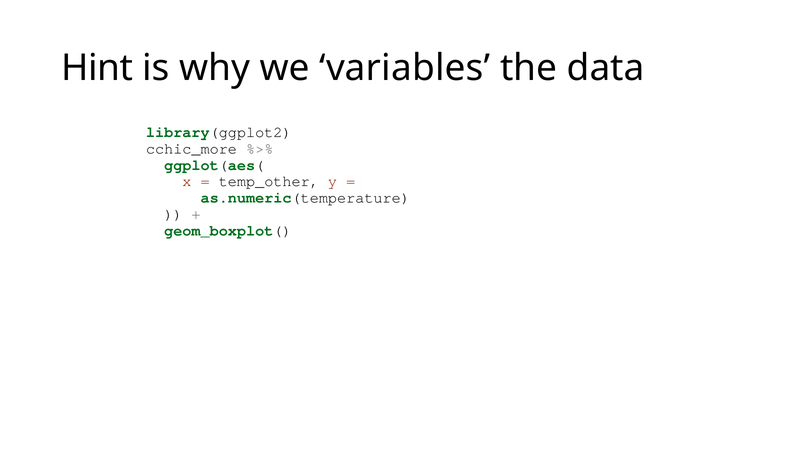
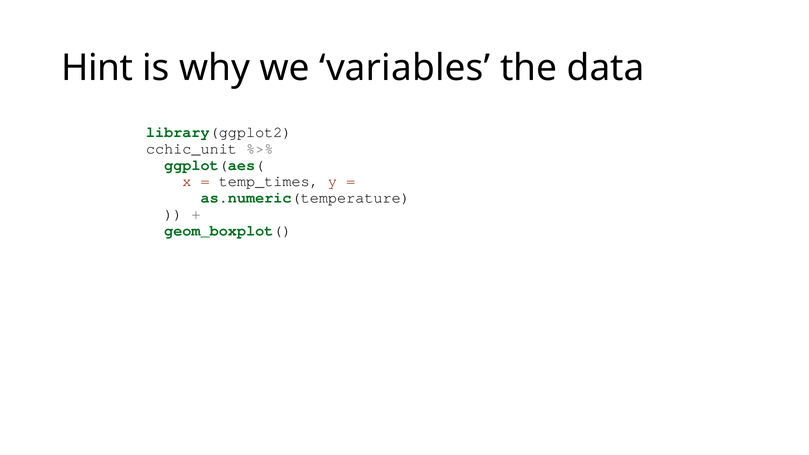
cchic_more: cchic_more -> cchic_unit (191, 149)
temp_other: temp_other -> temp_times (269, 181)
